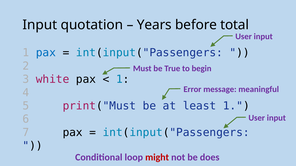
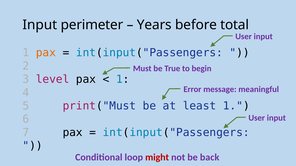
quotation: quotation -> perimeter (92, 25)
pax colour: blue -> orange (46, 53)
white: white -> level (53, 80)
does: does -> back (210, 158)
